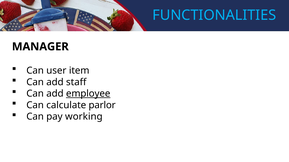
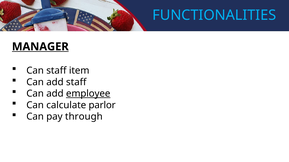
MANAGER underline: none -> present (40, 47)
Can user: user -> staff (56, 71)
working: working -> through (84, 117)
